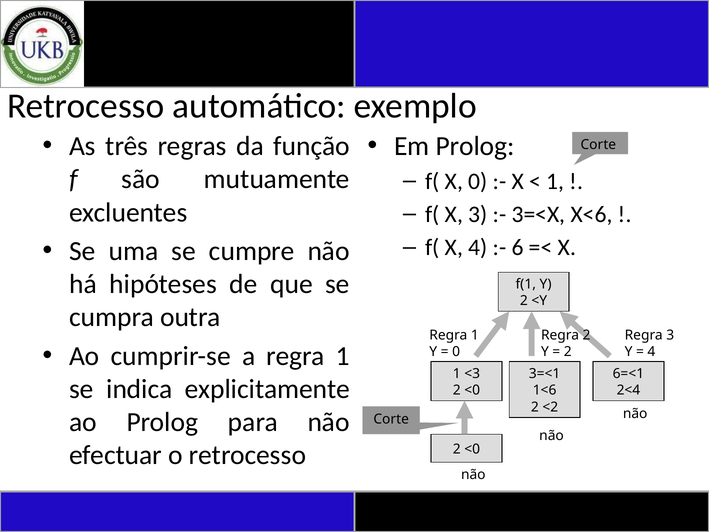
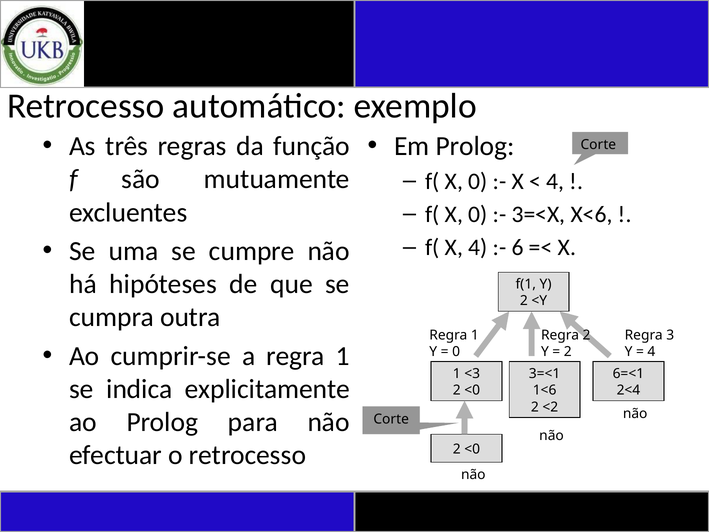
1: 1 -> 4 (555, 181)
3: 3 -> 0 (478, 214)
